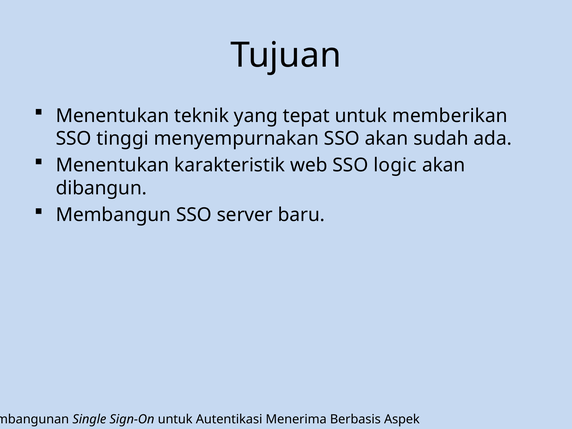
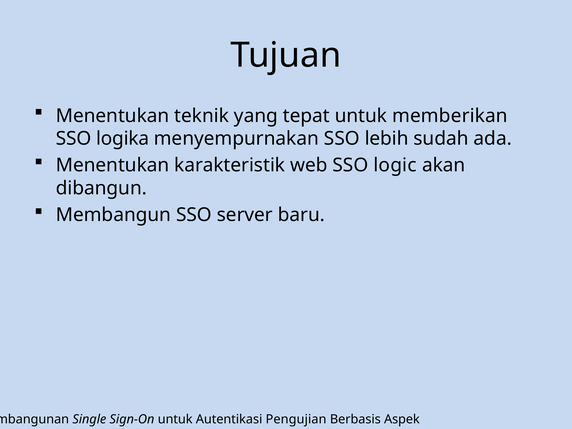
tinggi: tinggi -> logika (123, 139)
SSO akan: akan -> lebih (387, 139)
Menerima: Menerima -> Pengujian (296, 419)
